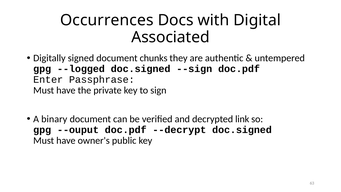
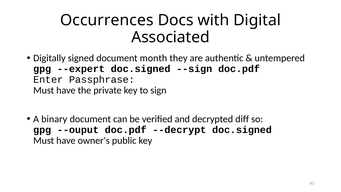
chunks: chunks -> month (153, 58)
--logged: --logged -> --expert (81, 69)
link: link -> diff (242, 119)
